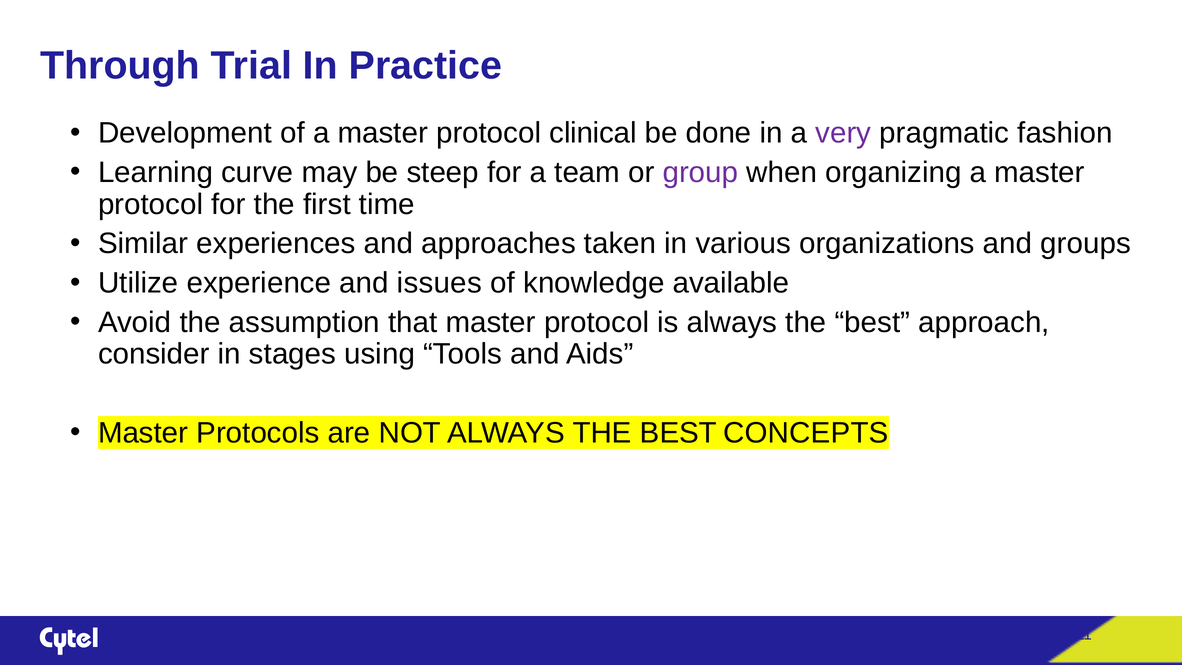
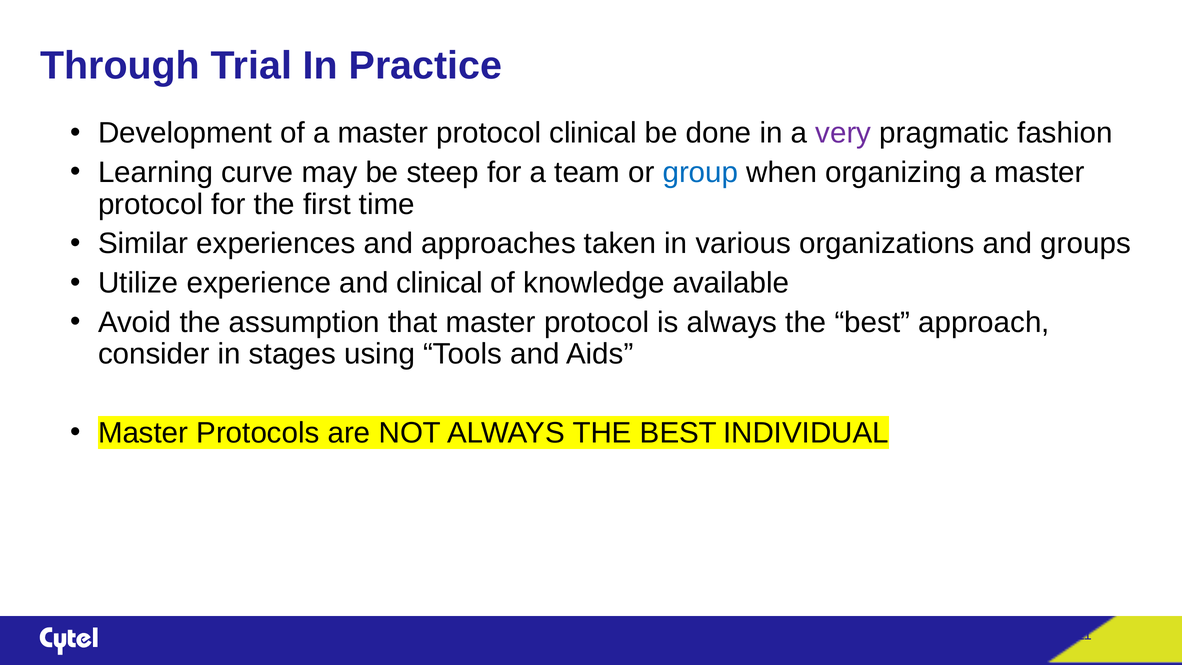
group colour: purple -> blue (700, 172)
and issues: issues -> clinical (440, 283)
CONCEPTS: CONCEPTS -> INDIVIDUAL (806, 433)
